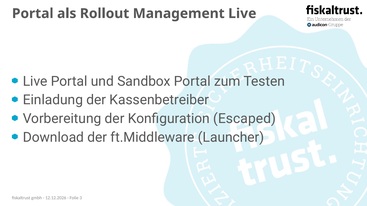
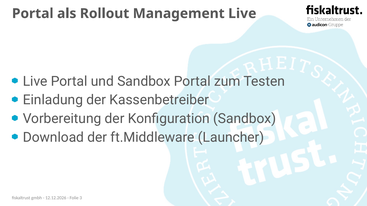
Konfiguration Escaped: Escaped -> Sandbox (245, 119)
